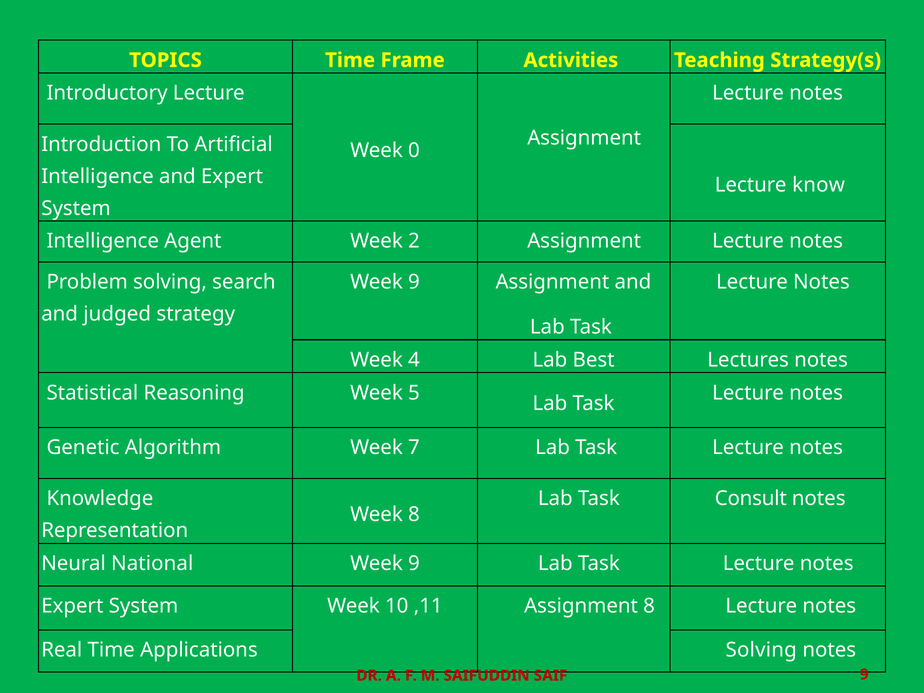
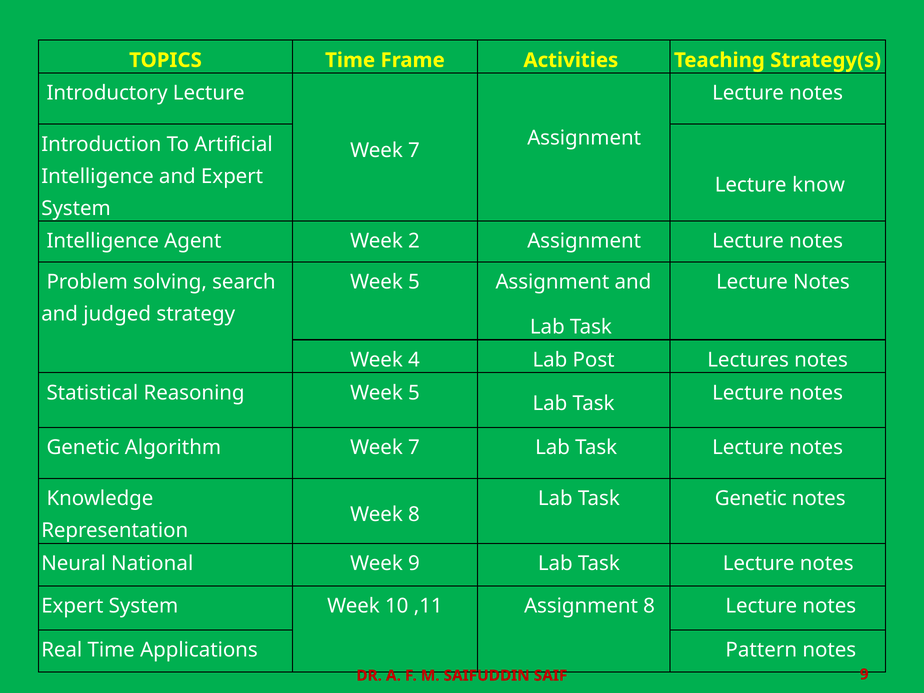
0: 0 -> 7 (414, 151)
9: 9 -> 5 (414, 282)
Best: Best -> Post (594, 360)
Task Consult: Consult -> Genetic (751, 499)
Applications Solving: Solving -> Pattern (761, 650)
